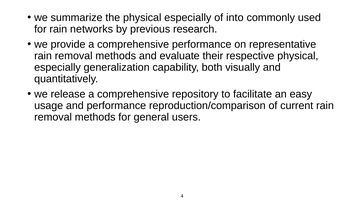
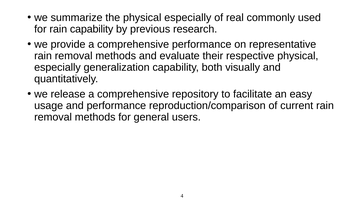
into: into -> real (235, 18)
rain networks: networks -> capability (92, 29)
